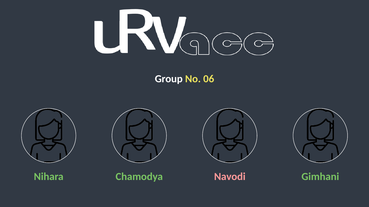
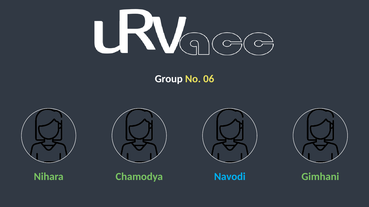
Navodi colour: pink -> light blue (230, 177)
